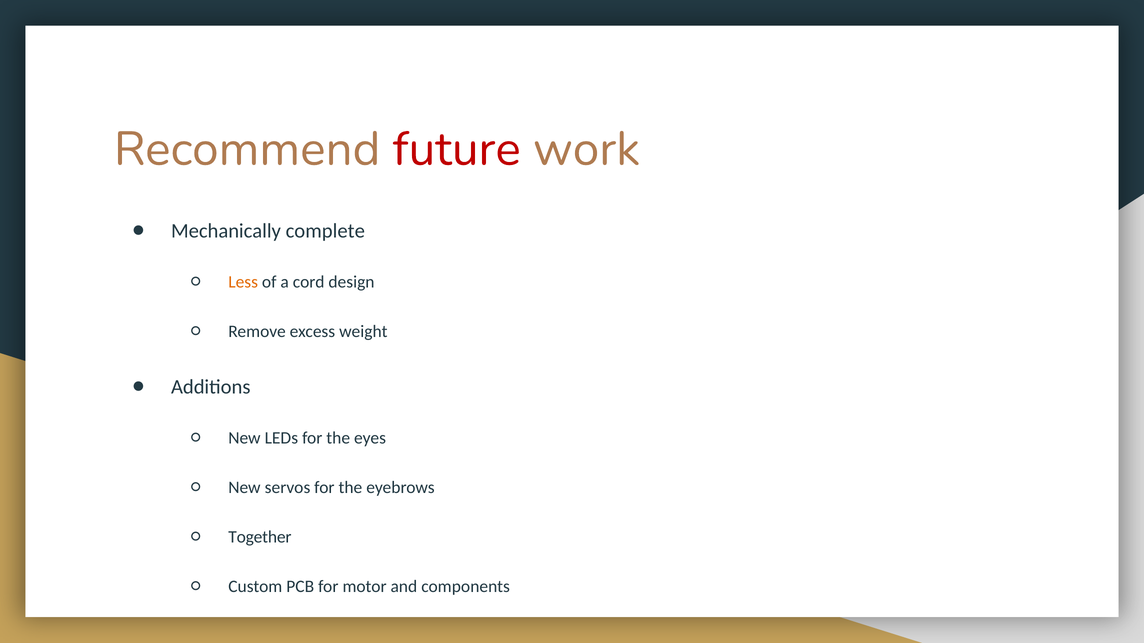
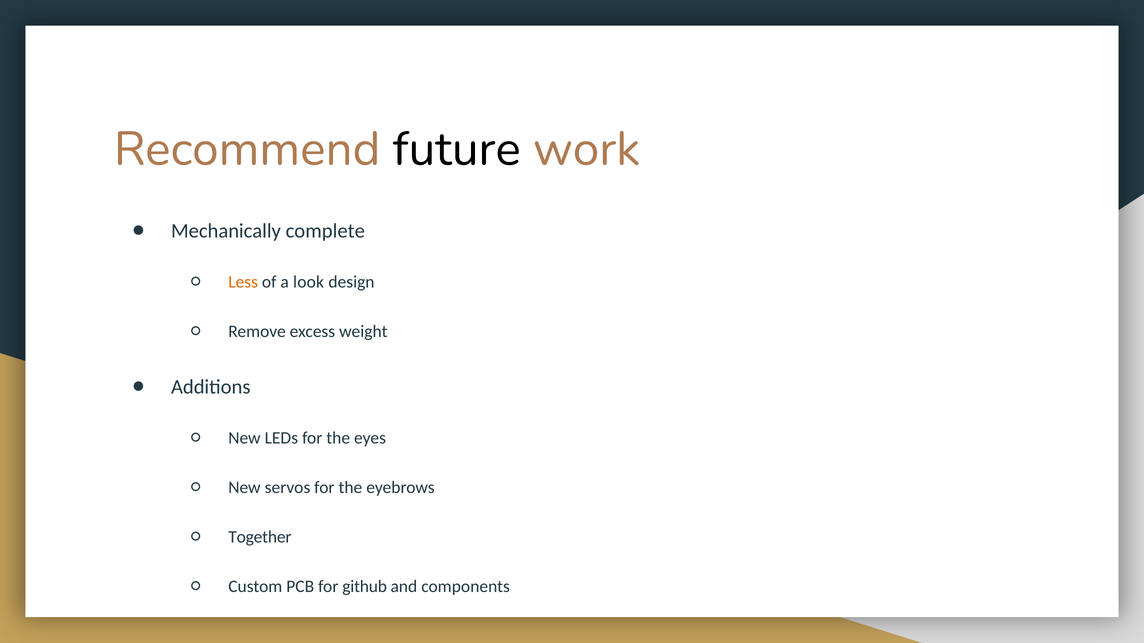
future colour: red -> black (457, 149)
cord: cord -> look (309, 282)
motor: motor -> github (365, 587)
